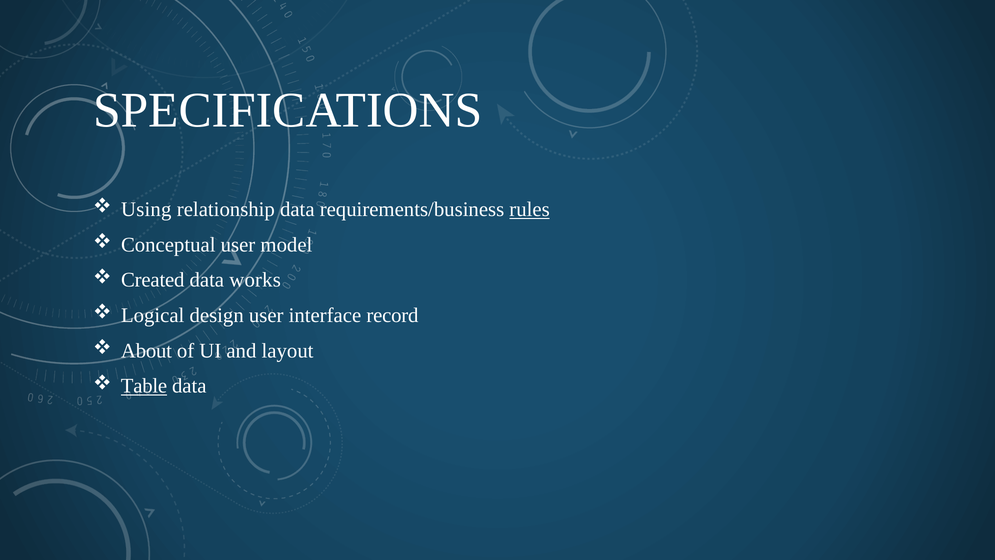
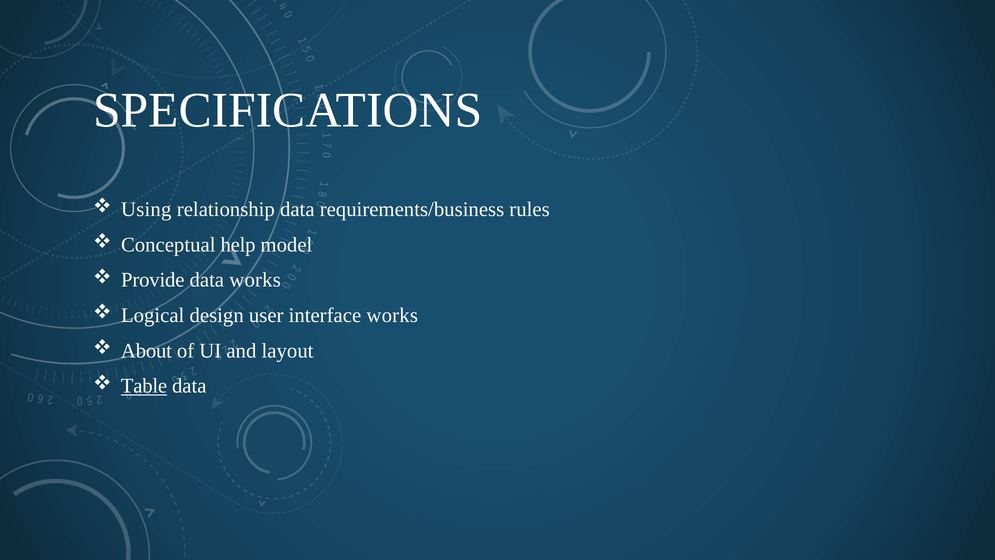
rules underline: present -> none (530, 209)
Conceptual user: user -> help (238, 245)
Created: Created -> Provide (153, 280)
interface record: record -> works (392, 315)
